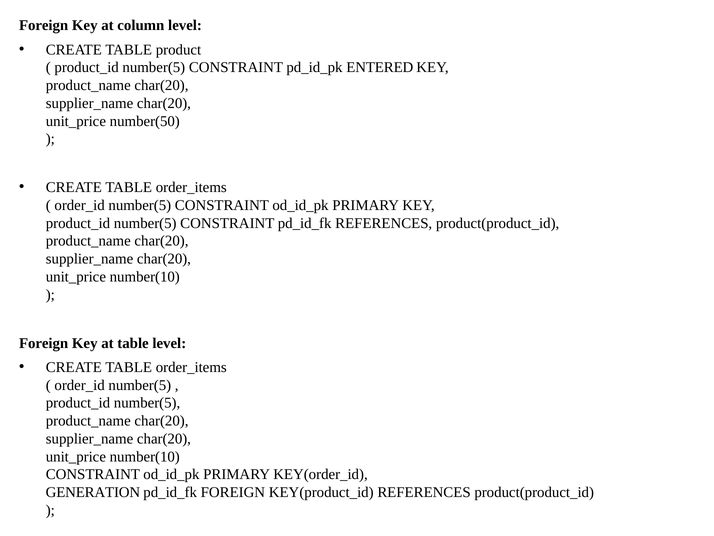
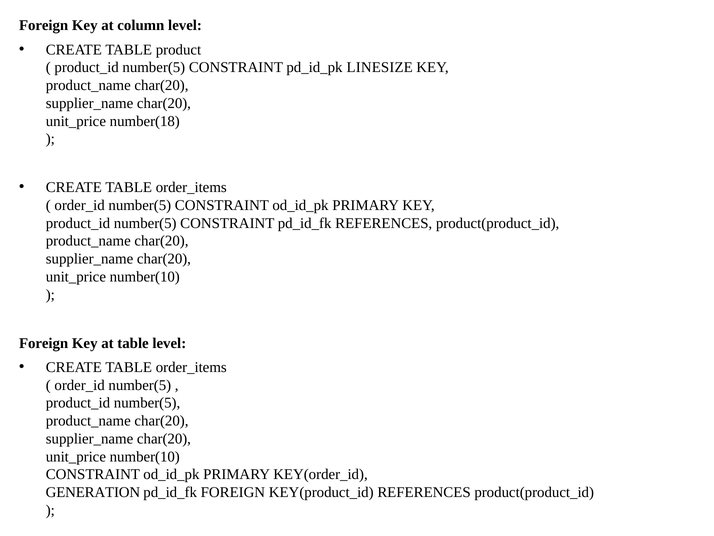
ENTERED: ENTERED -> LINESIZE (380, 67)
number(50: number(50 -> number(18 (145, 121)
